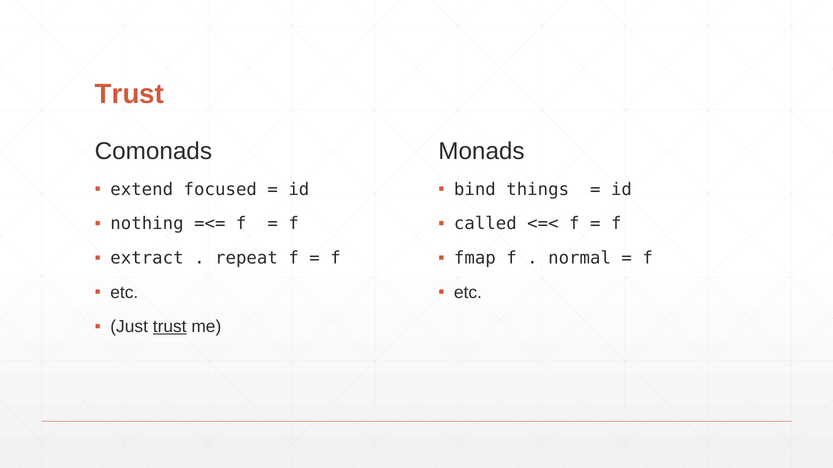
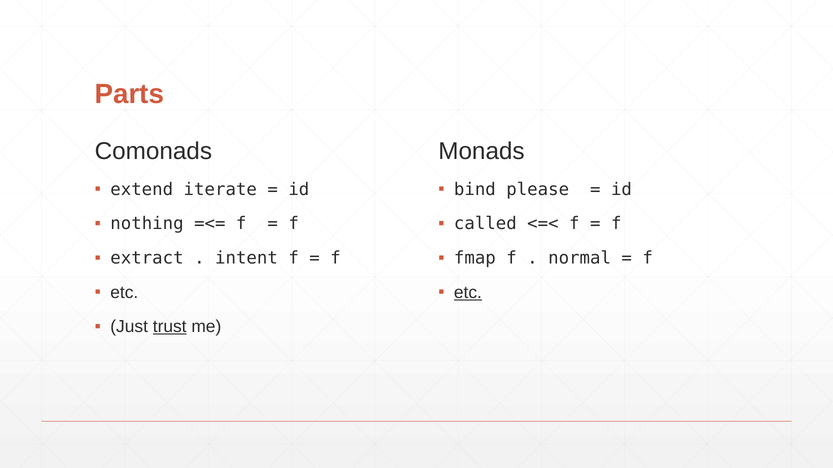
Trust: Trust -> Parts (129, 94)
focused: focused -> iterate (220, 190)
things: things -> please (538, 190)
repeat: repeat -> intent (246, 258)
etc underline: none -> present (468, 293)
